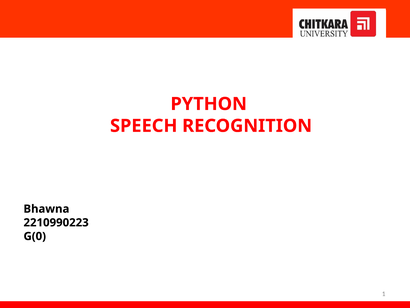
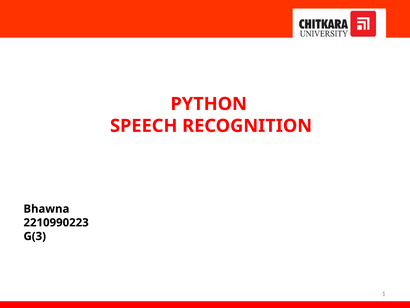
G(0: G(0 -> G(3 (35, 236)
